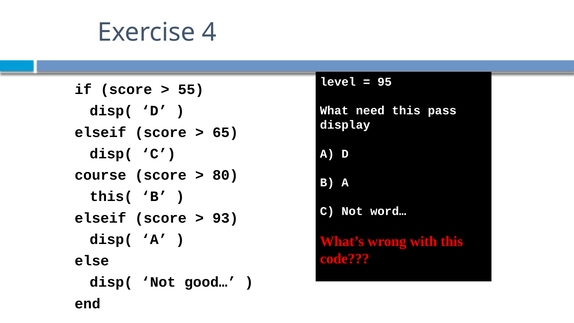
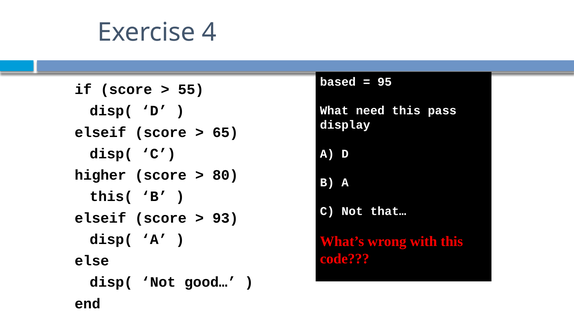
level: level -> based (338, 82)
course: course -> higher (100, 175)
word…: word… -> that… (388, 211)
